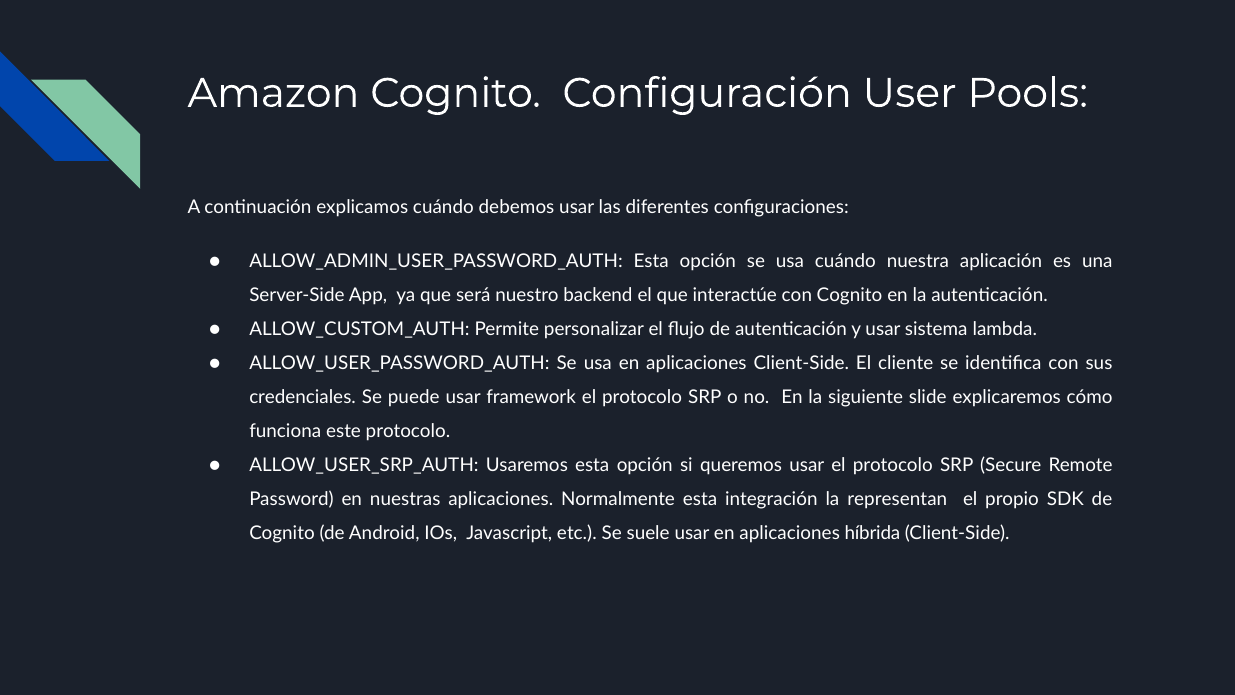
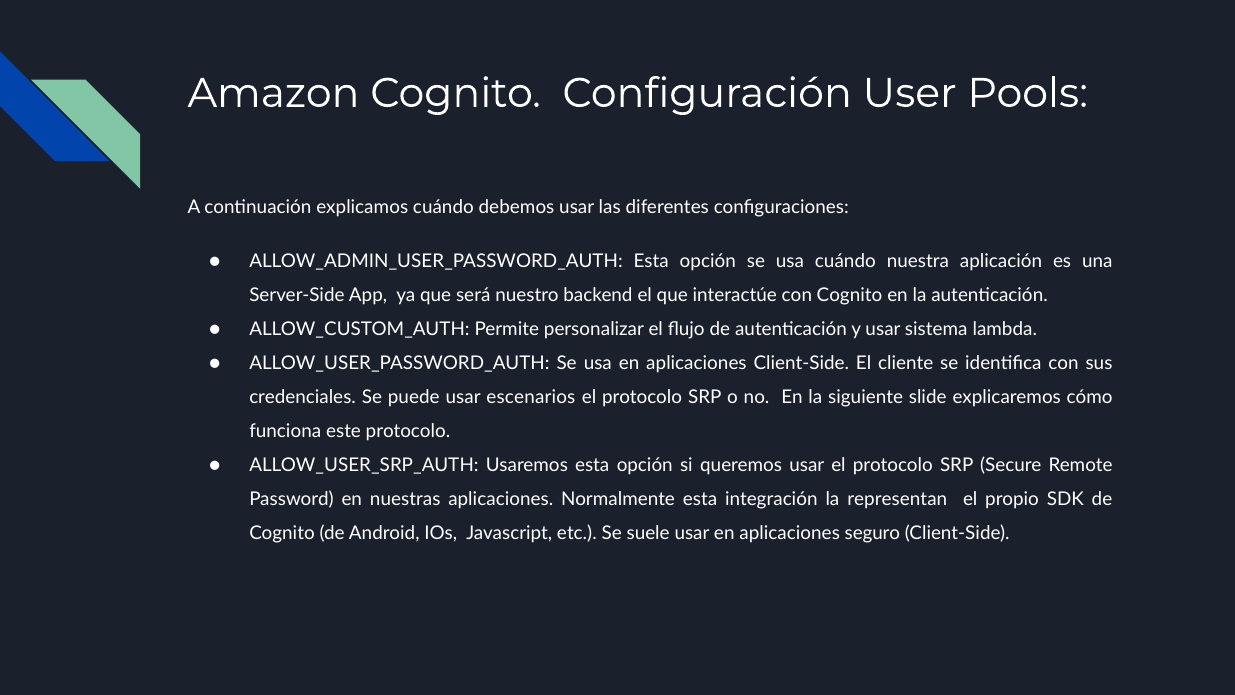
framework: framework -> escenarios (531, 397)
híbrida: híbrida -> seguro (872, 533)
